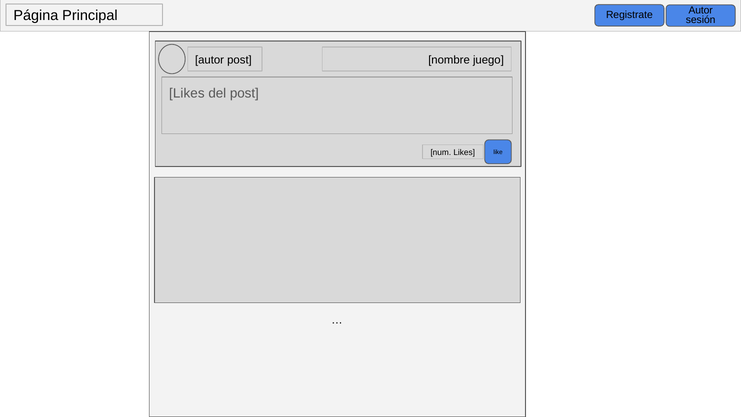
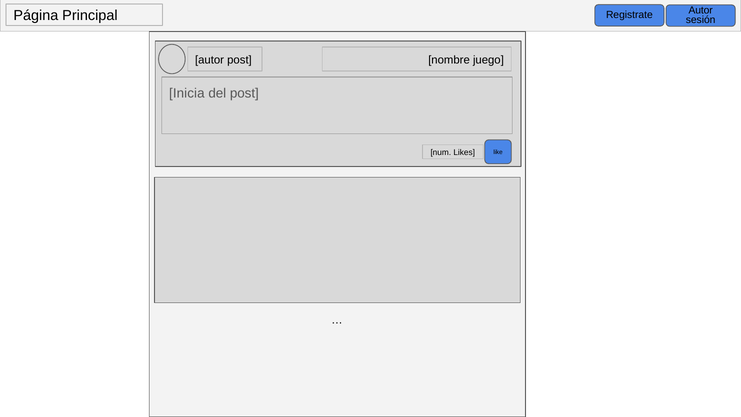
Likes: Likes -> Inicia (187, 93)
